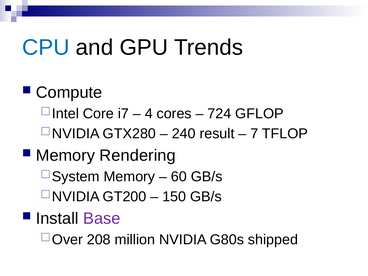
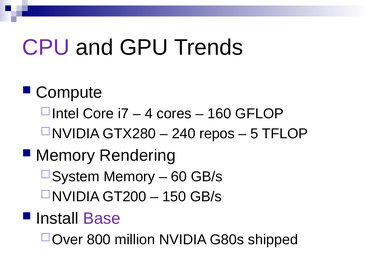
CPU colour: blue -> purple (46, 48)
724: 724 -> 160 (219, 114)
result: result -> repos (217, 134)
7: 7 -> 5 (254, 134)
208: 208 -> 800 (99, 240)
